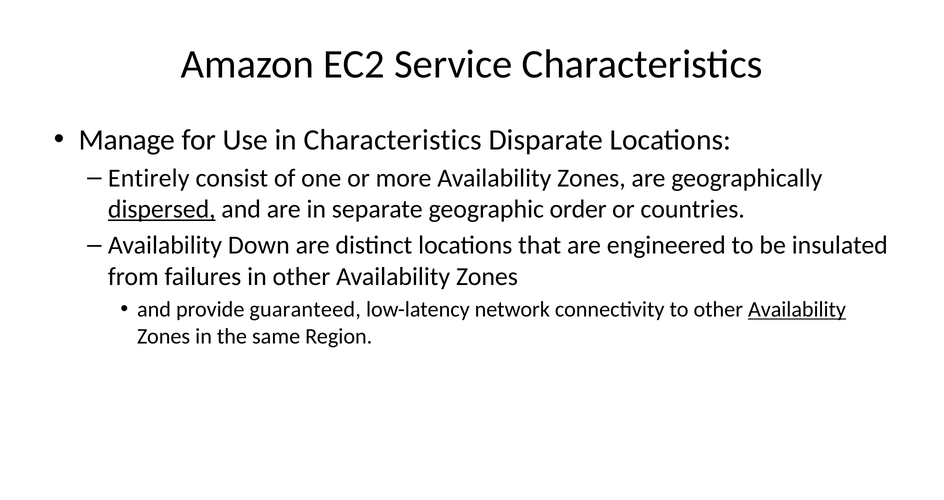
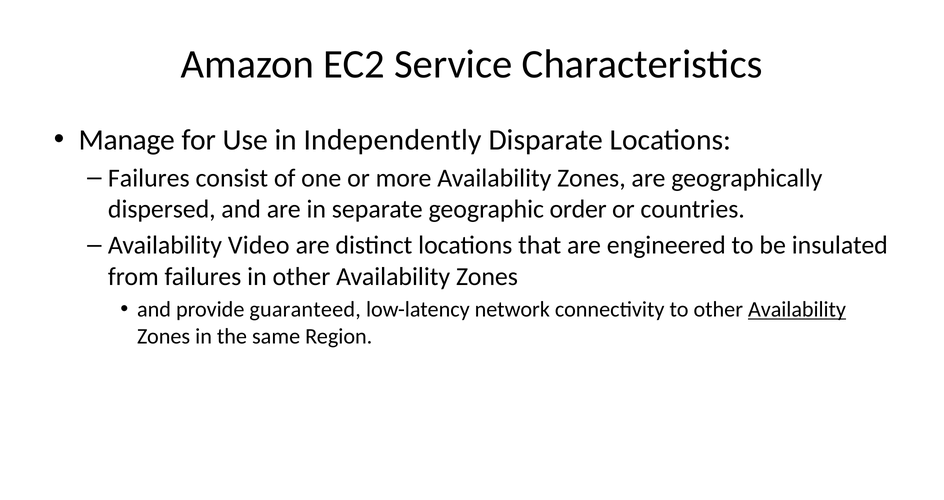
in Characteristics: Characteristics -> Independently (393, 140)
Entirely: Entirely -> Failures (149, 178)
dispersed underline: present -> none (162, 209)
Down: Down -> Video (259, 245)
